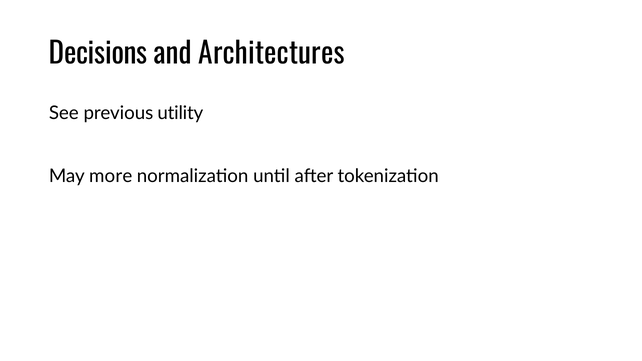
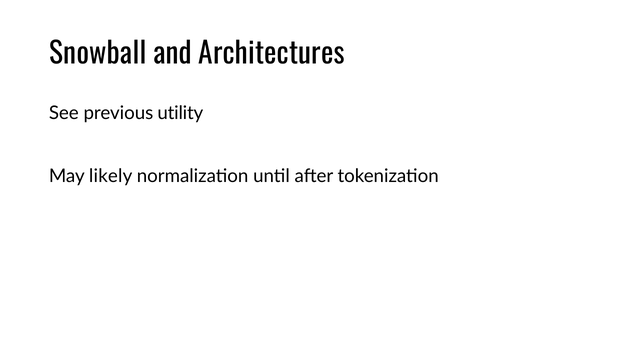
Decisions: Decisions -> Snowball (98, 54)
more: more -> likely (111, 176)
